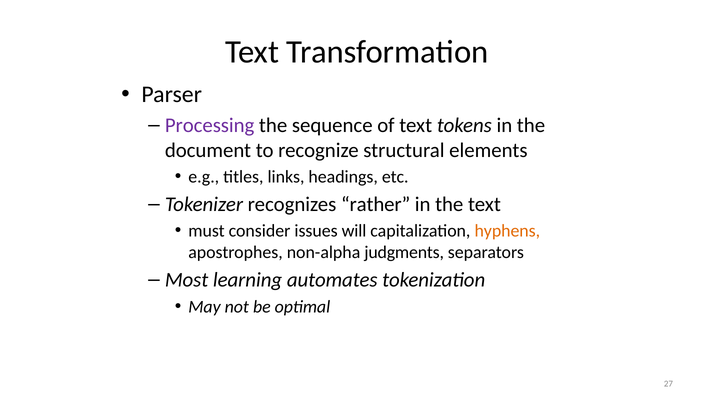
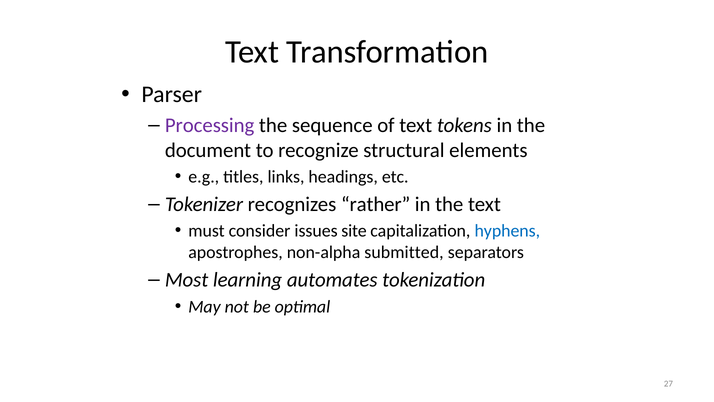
will: will -> site (354, 231)
hyphens colour: orange -> blue (507, 231)
judgments: judgments -> submitted (404, 252)
